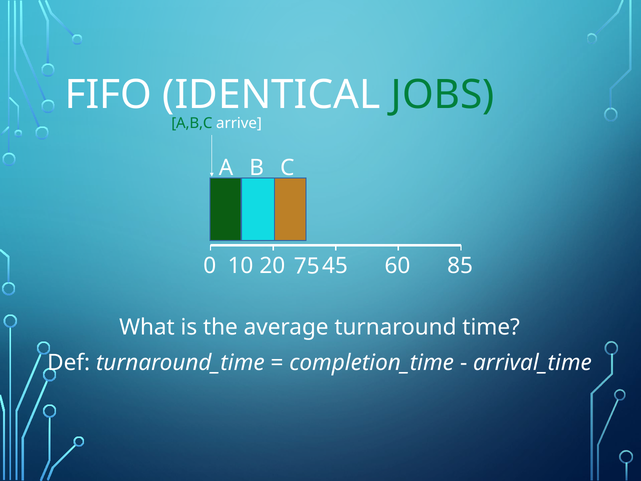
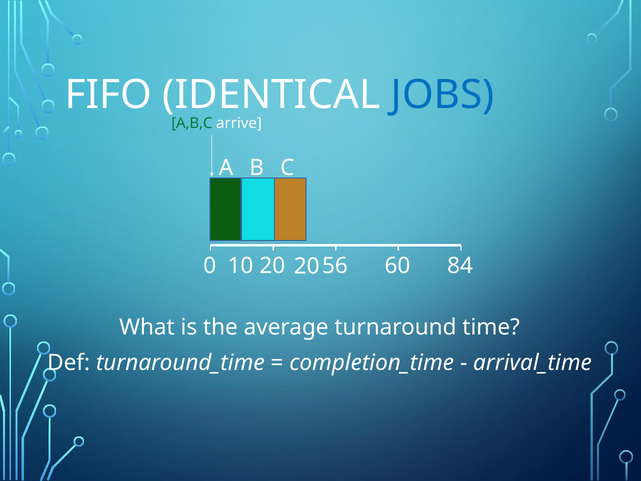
JOBS colour: green -> blue (443, 95)
45: 45 -> 56 (335, 265)
85: 85 -> 84 (460, 265)
10 75: 75 -> 20 (307, 266)
